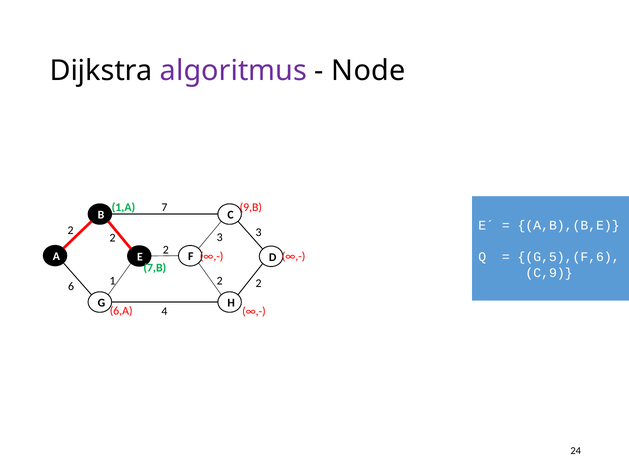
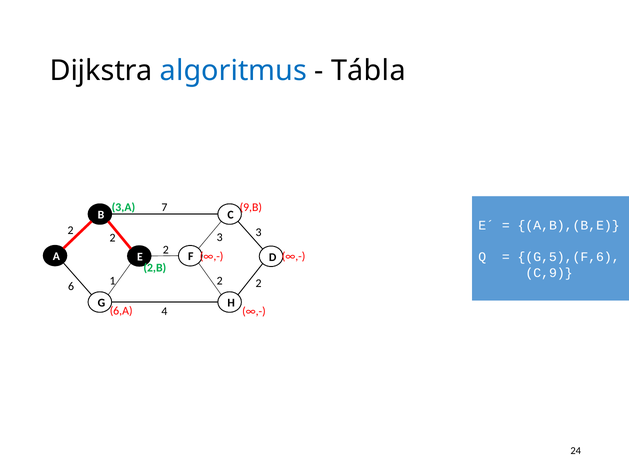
algoritmus colour: purple -> blue (233, 71)
Node: Node -> Tábla (369, 71)
1,A: 1,A -> 3,A (123, 207)
7,B: 7,B -> 2,B (155, 268)
